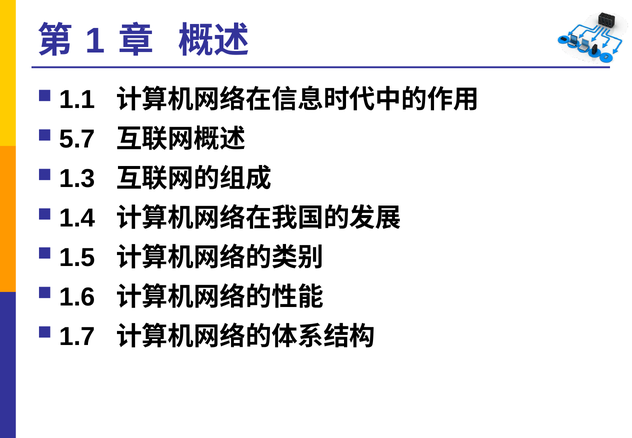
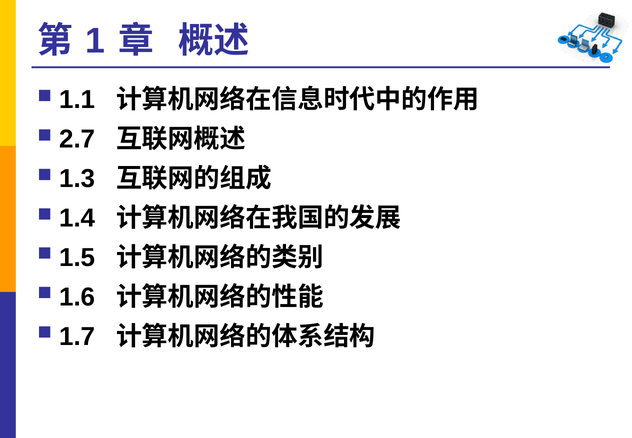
5.7: 5.7 -> 2.7 (77, 139)
